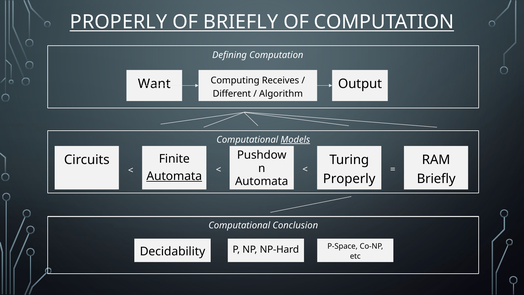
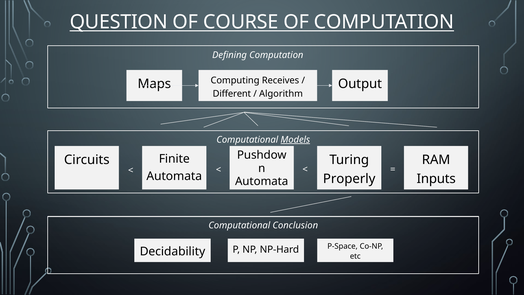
PROPERLY: PROPERLY -> QUESTION (119, 22)
OF BRIEFLY: BRIEFLY -> COURSE (241, 22)
Want: Want -> Maps (154, 84)
Automata underline: present -> none (174, 176)
Briefly: Briefly -> Inputs (436, 179)
